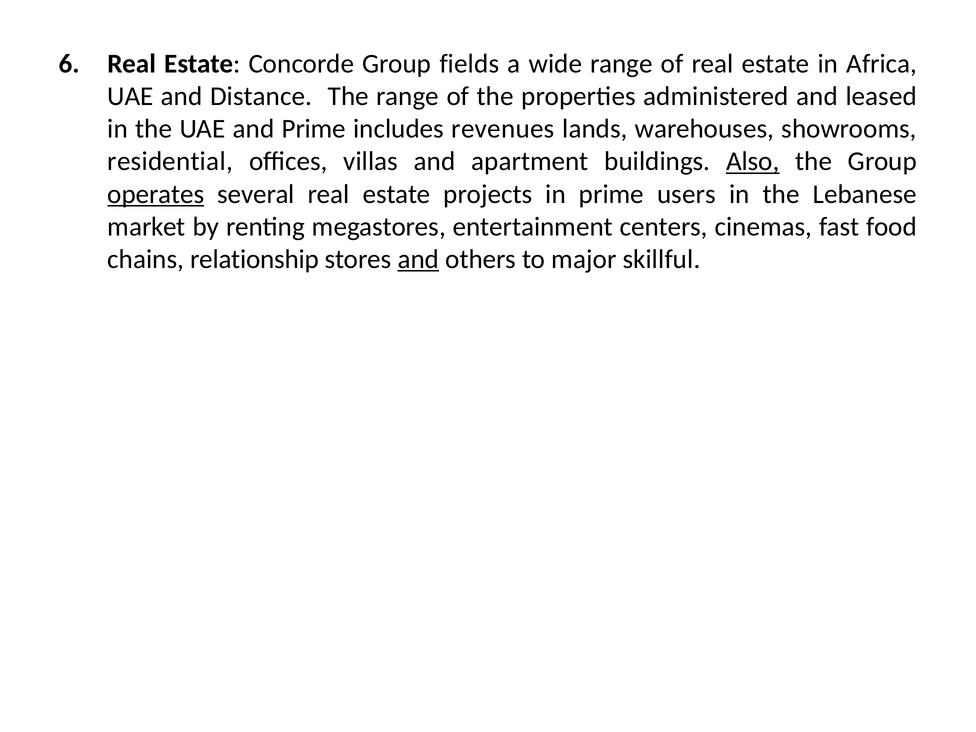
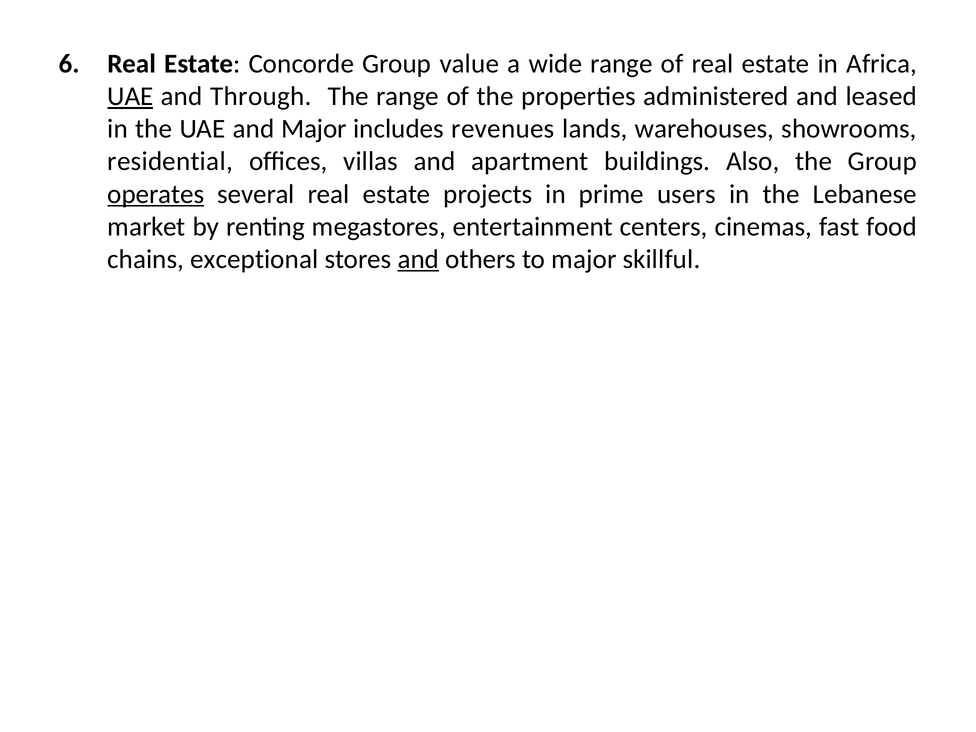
fields: fields -> value (469, 64)
UAE underline: none -> present (130, 96)
Distance: Distance -> Through (261, 96)
and Prime: Prime -> Major (314, 129)
Also underline: present -> none (753, 162)
relationship: relationship -> exceptional (254, 259)
